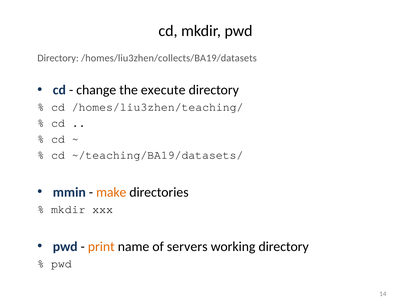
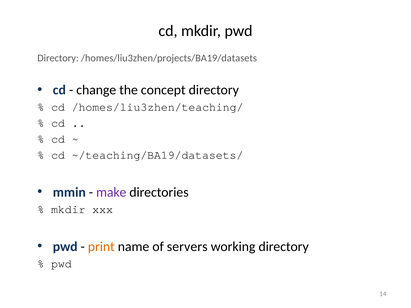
/homes/liu3zhen/collects/BA19/datasets: /homes/liu3zhen/collects/BA19/datasets -> /homes/liu3zhen/projects/BA19/datasets (169, 58)
execute: execute -> concept (163, 90)
make colour: orange -> purple (111, 192)
